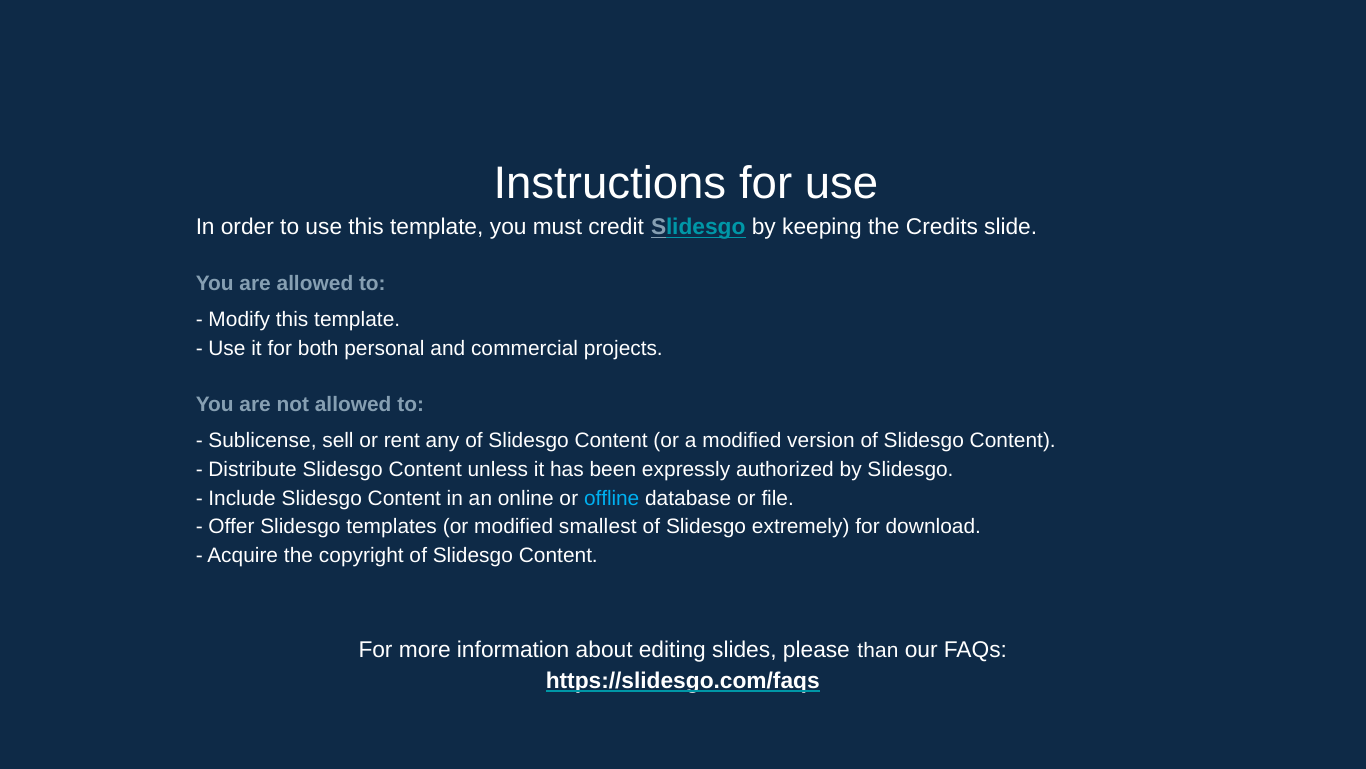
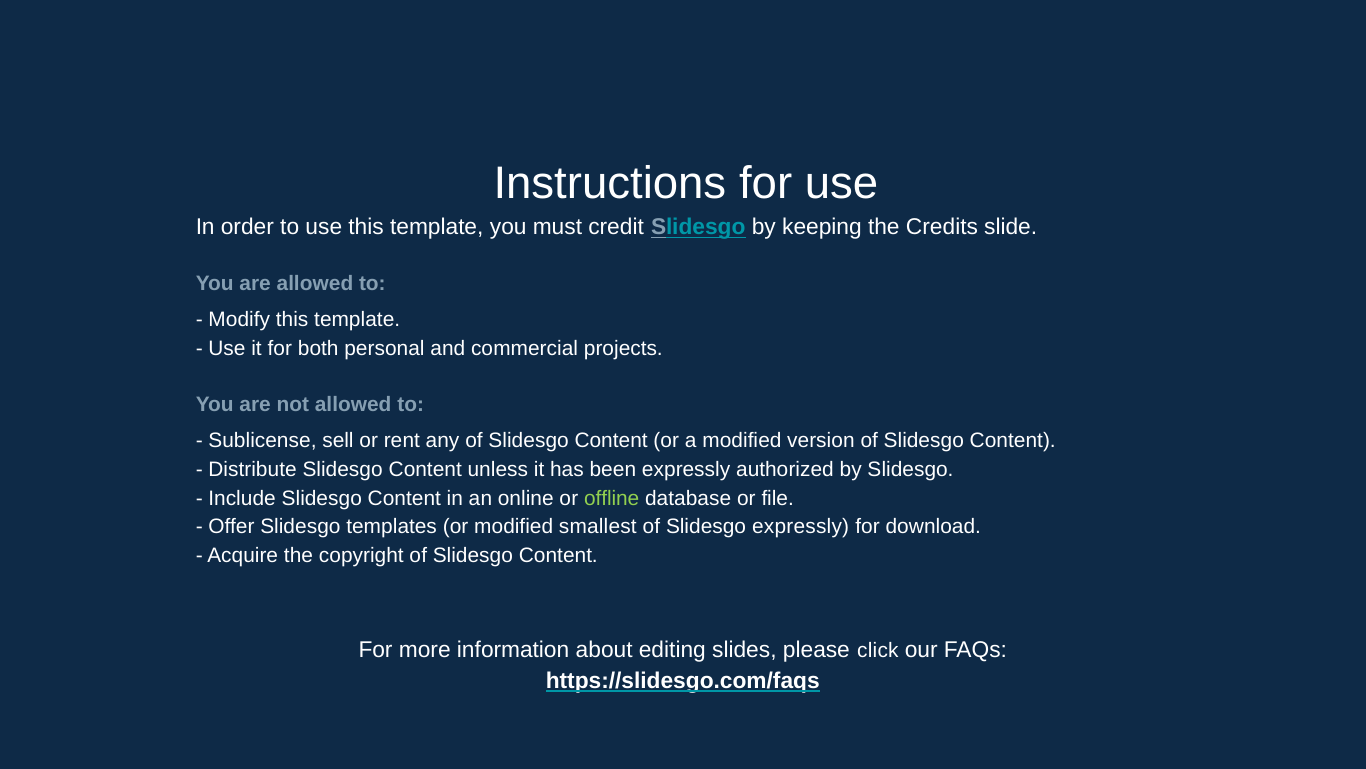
offline colour: light blue -> light green (612, 498)
Slidesgo extremely: extremely -> expressly (801, 527)
than: than -> click (878, 650)
